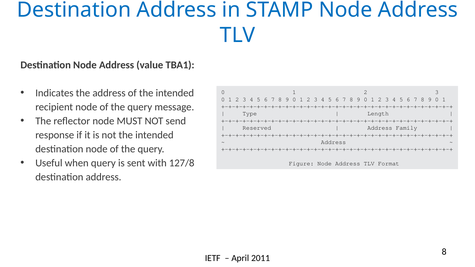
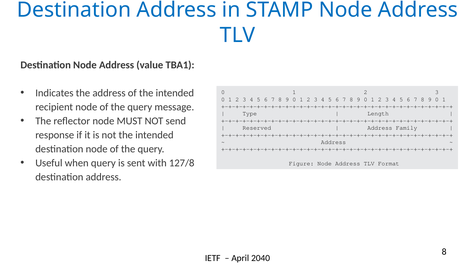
2011: 2011 -> 2040 (261, 258)
